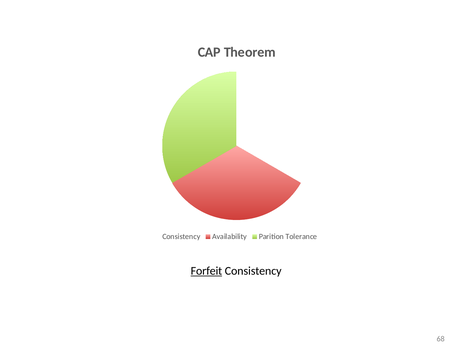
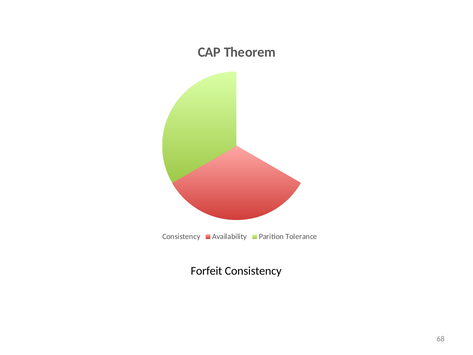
Forfeit underline: present -> none (206, 271)
